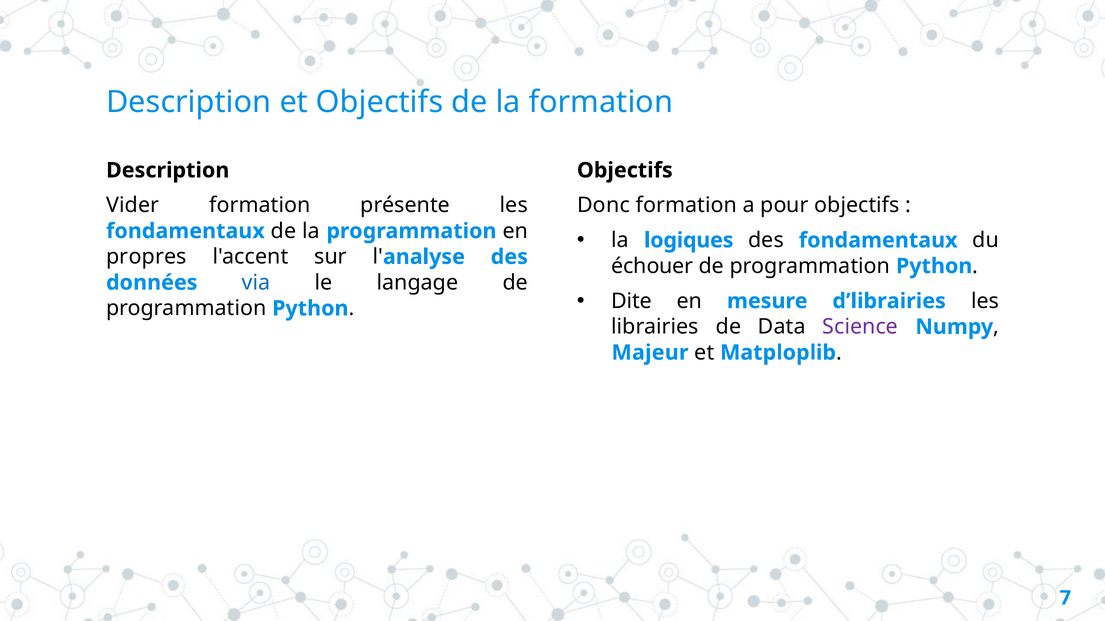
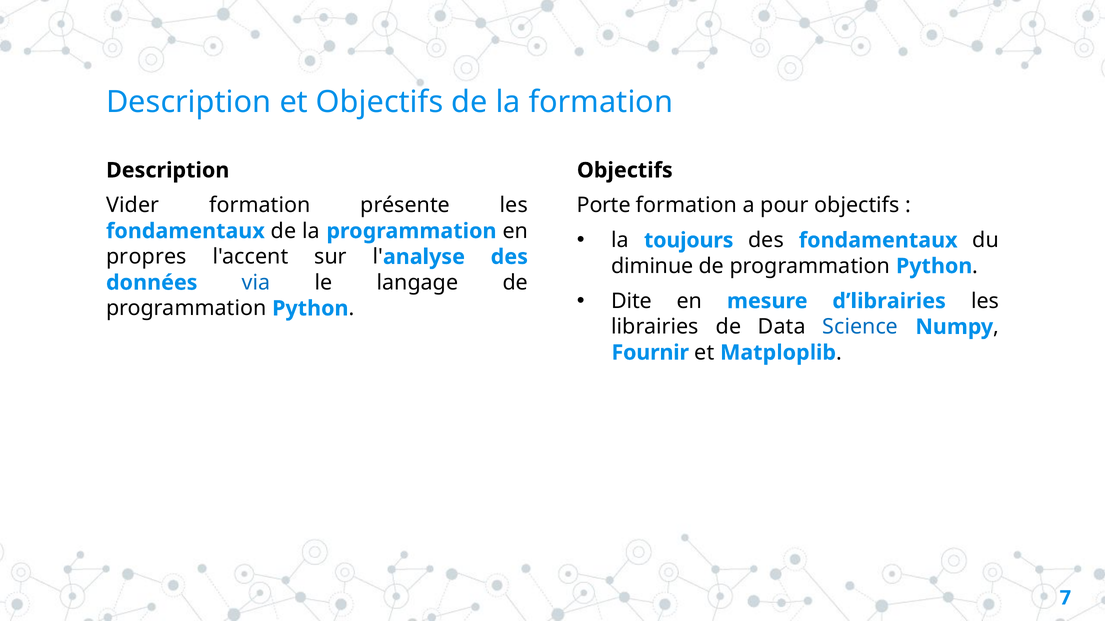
Donc: Donc -> Porte (604, 206)
logiques: logiques -> toujours (689, 241)
échouer: échouer -> diminue (652, 266)
Science colour: purple -> blue (860, 327)
Majeur: Majeur -> Fournir (650, 353)
